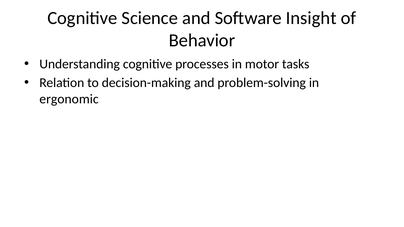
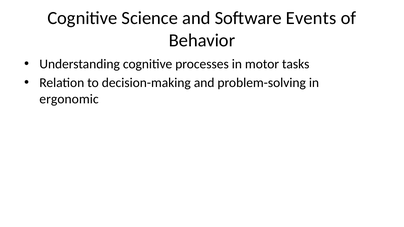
Insight: Insight -> Events (311, 18)
